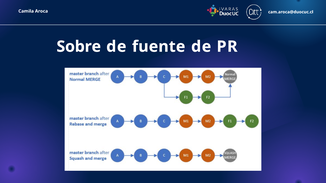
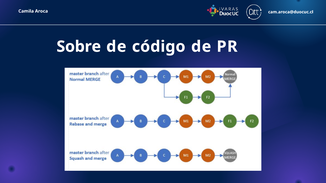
fuente: fuente -> código (159, 47)
